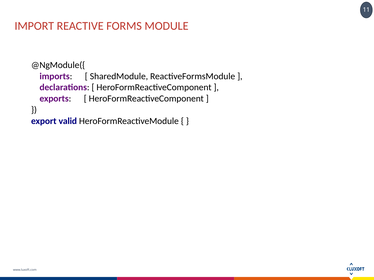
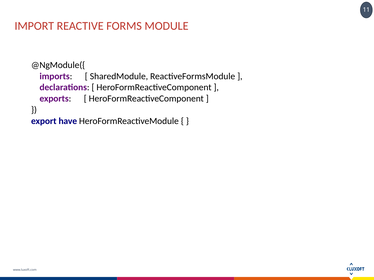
valid: valid -> have (68, 121)
